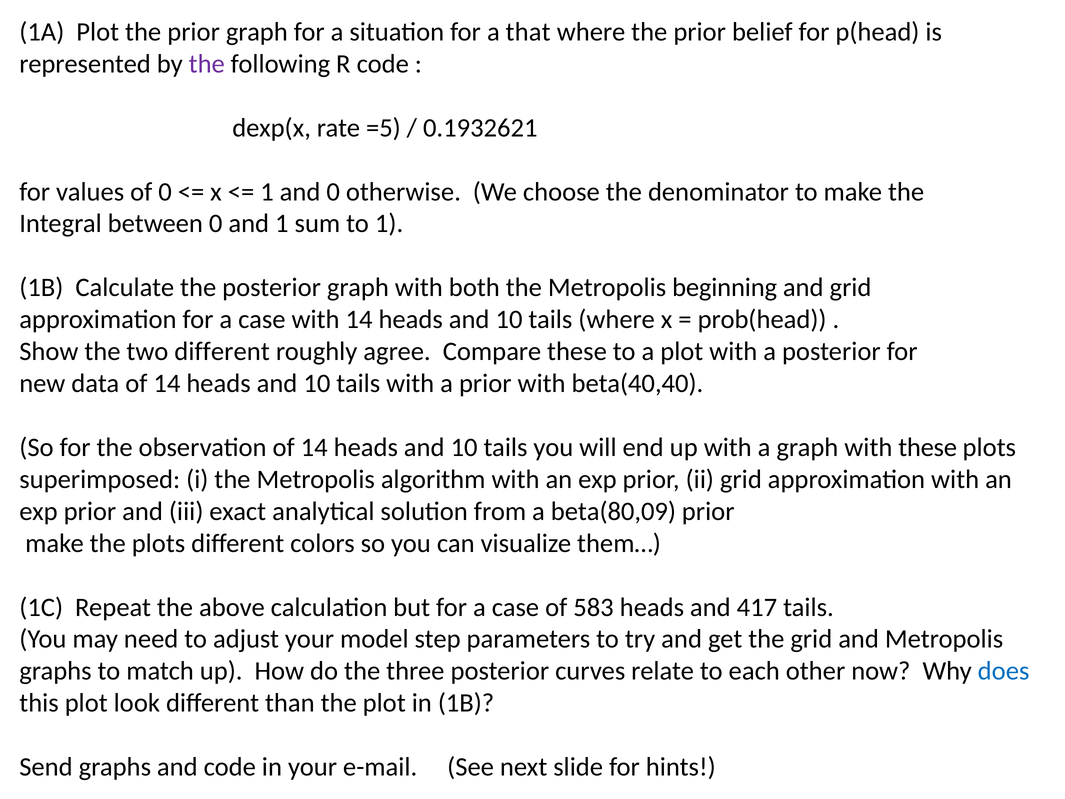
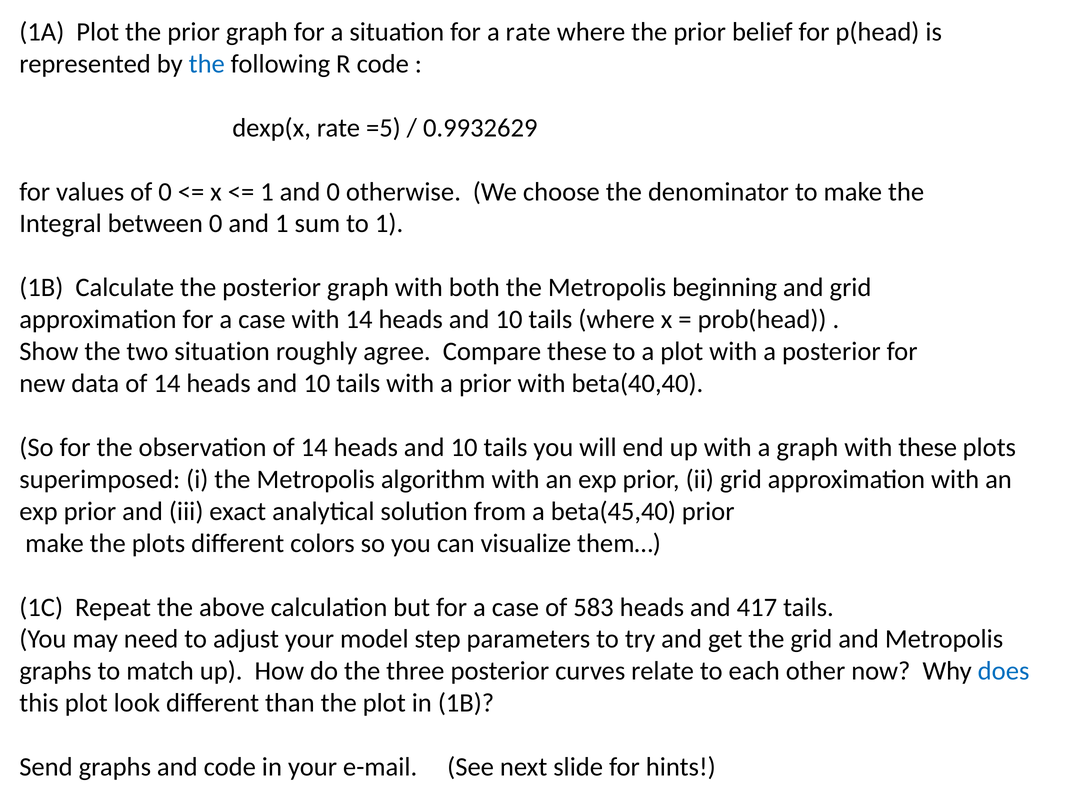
a that: that -> rate (528, 32)
the colour: purple -> blue (207, 64)
0.1932621: 0.1932621 -> 0.9932629 (480, 128)
two different: different -> situation (222, 351)
beta(80,09: beta(80,09 -> beta(45,40 (613, 511)
